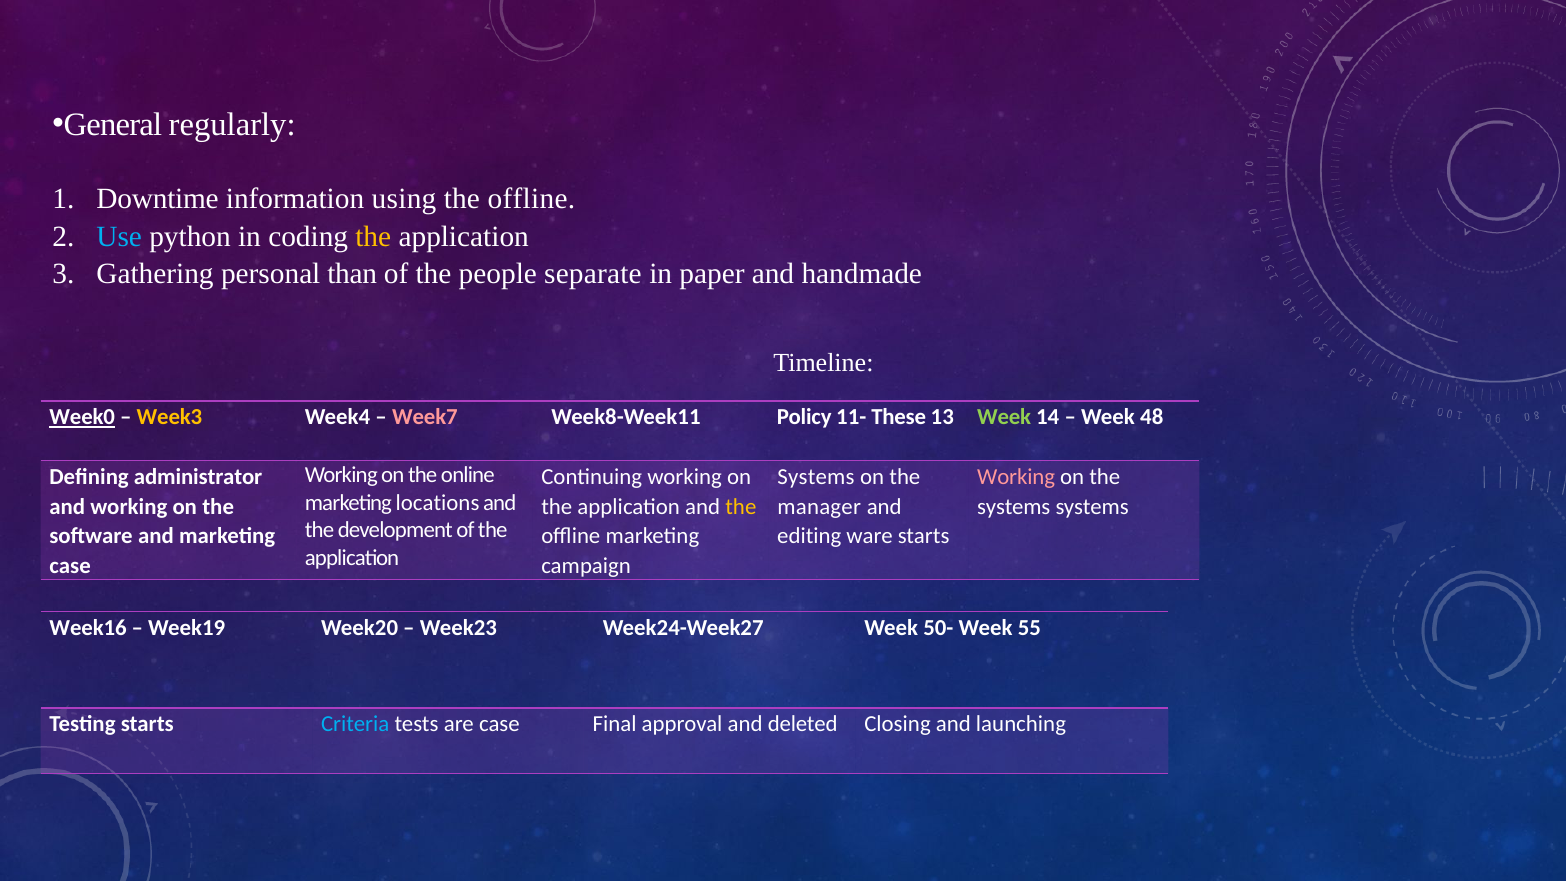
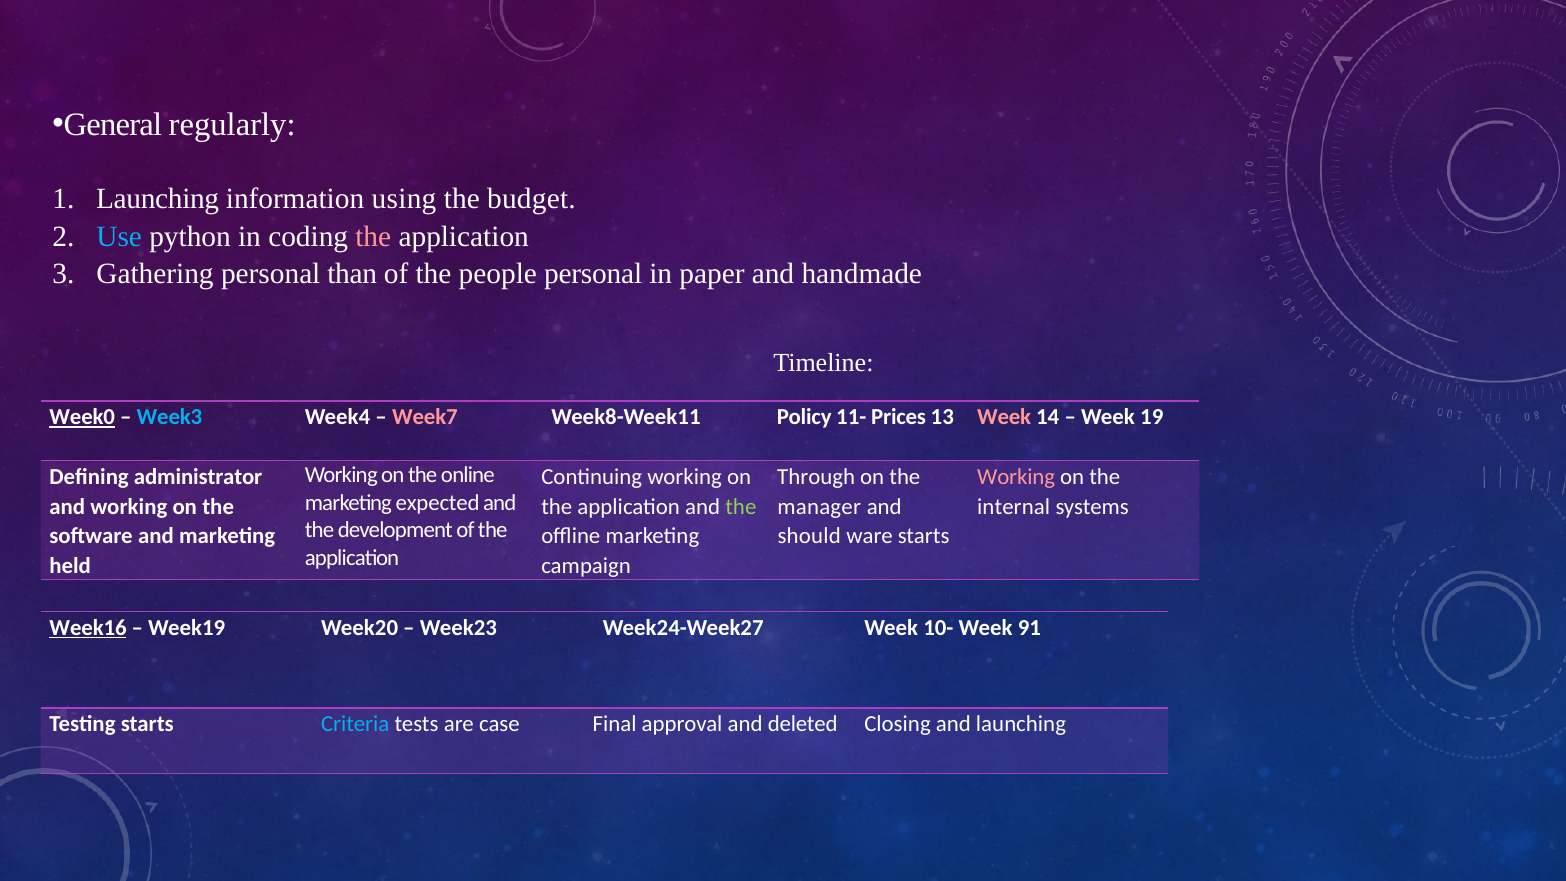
Downtime: Downtime -> Launching (158, 199)
offline: offline -> budget (531, 199)
the colour: yellow -> pink (373, 237)
people separate: separate -> personal (593, 274)
Week3 colour: yellow -> light blue (169, 417)
These: These -> Prices (899, 417)
Week colour: light green -> pink (1004, 417)
48: 48 -> 19 (1152, 417)
Systems: Systems -> Through (816, 477)
locations: locations -> expected (438, 503)
the colour: yellow -> light green (741, 506)
systems: systems -> internal (1014, 506)
editing: editing -> should (809, 536)
case: case -> held (70, 566)
Week16 underline: none -> present (88, 627)
50-: 50- -> 10- (938, 627)
55: 55 -> 91 (1029, 627)
